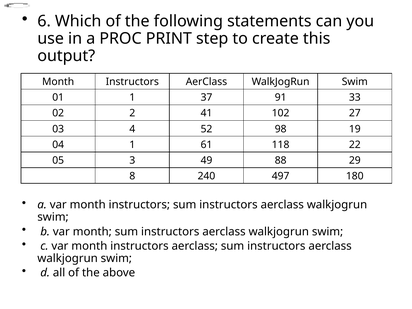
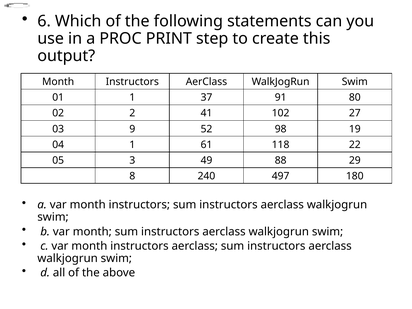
33: 33 -> 80 (355, 98)
4: 4 -> 9 (132, 129)
